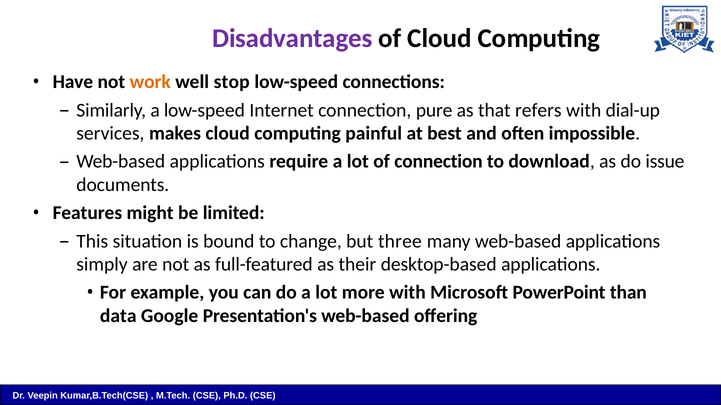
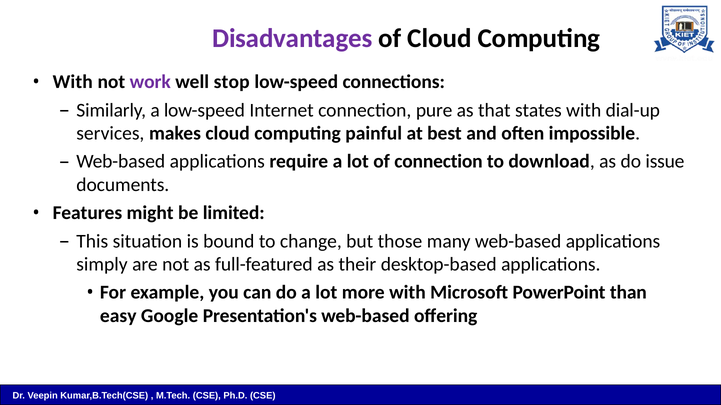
Have: Have -> With (73, 82)
work colour: orange -> purple (150, 82)
refers: refers -> states (538, 110)
three: three -> those (400, 241)
data: data -> easy (118, 316)
